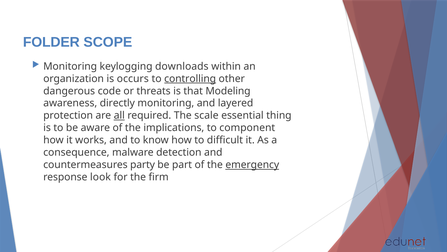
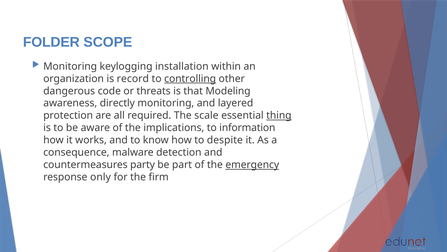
downloads: downloads -> installation (182, 66)
occurs: occurs -> record (133, 78)
all underline: present -> none (119, 115)
thing underline: none -> present (279, 115)
component: component -> information (247, 128)
difficult: difficult -> despite (225, 140)
look: look -> only (100, 177)
